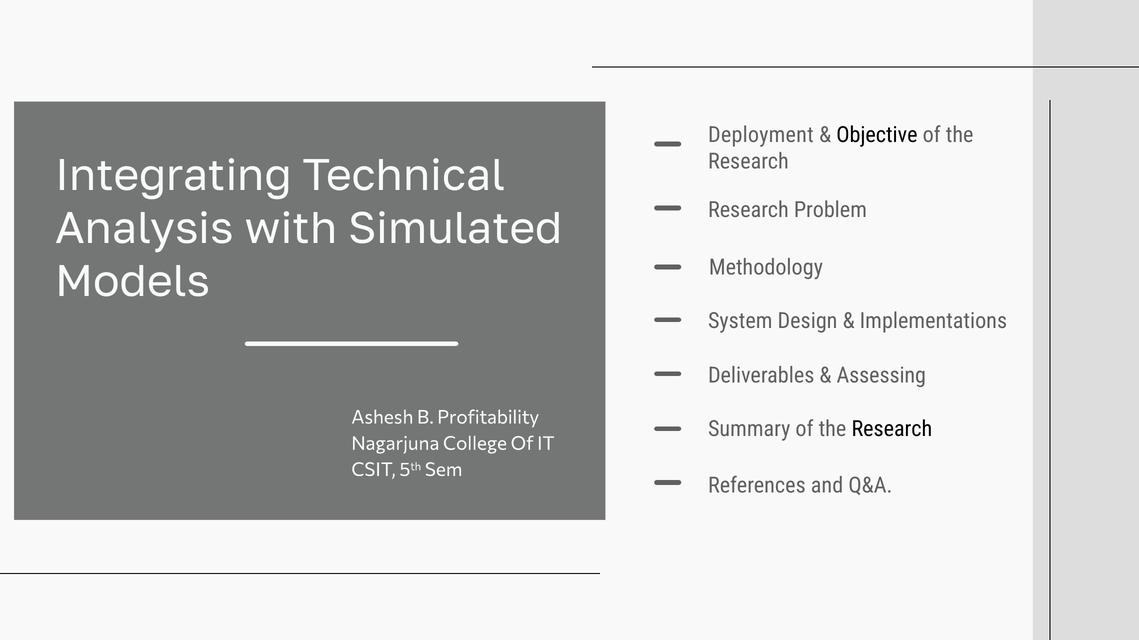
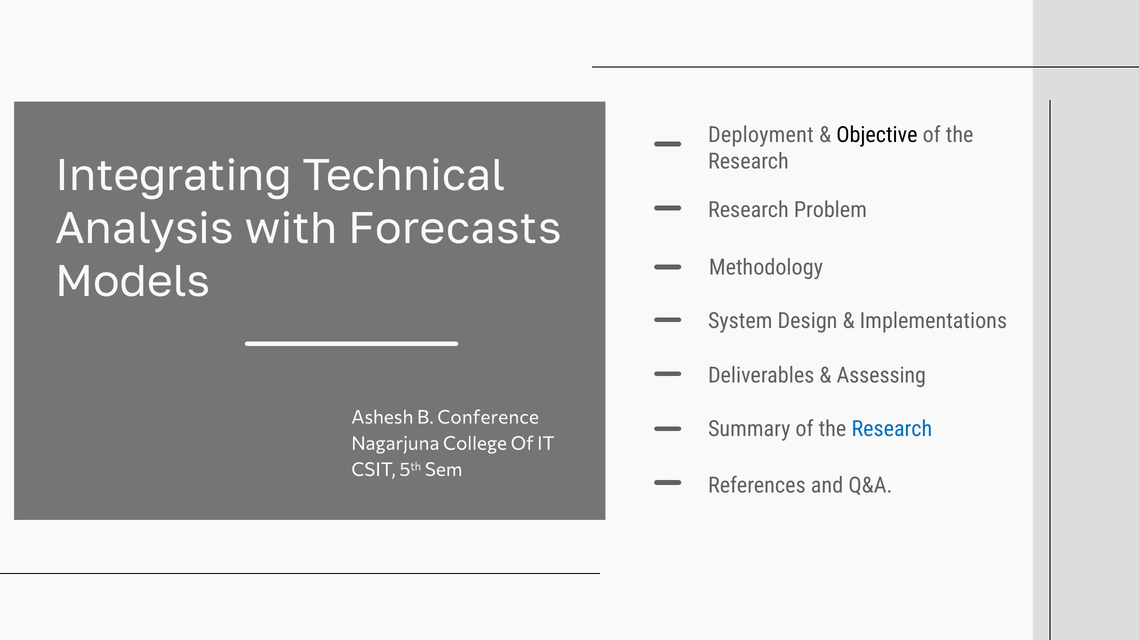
Simulated: Simulated -> Forecasts (455, 229)
Profitability: Profitability -> Conference (488, 418)
Research colour: black -> blue (892, 430)
